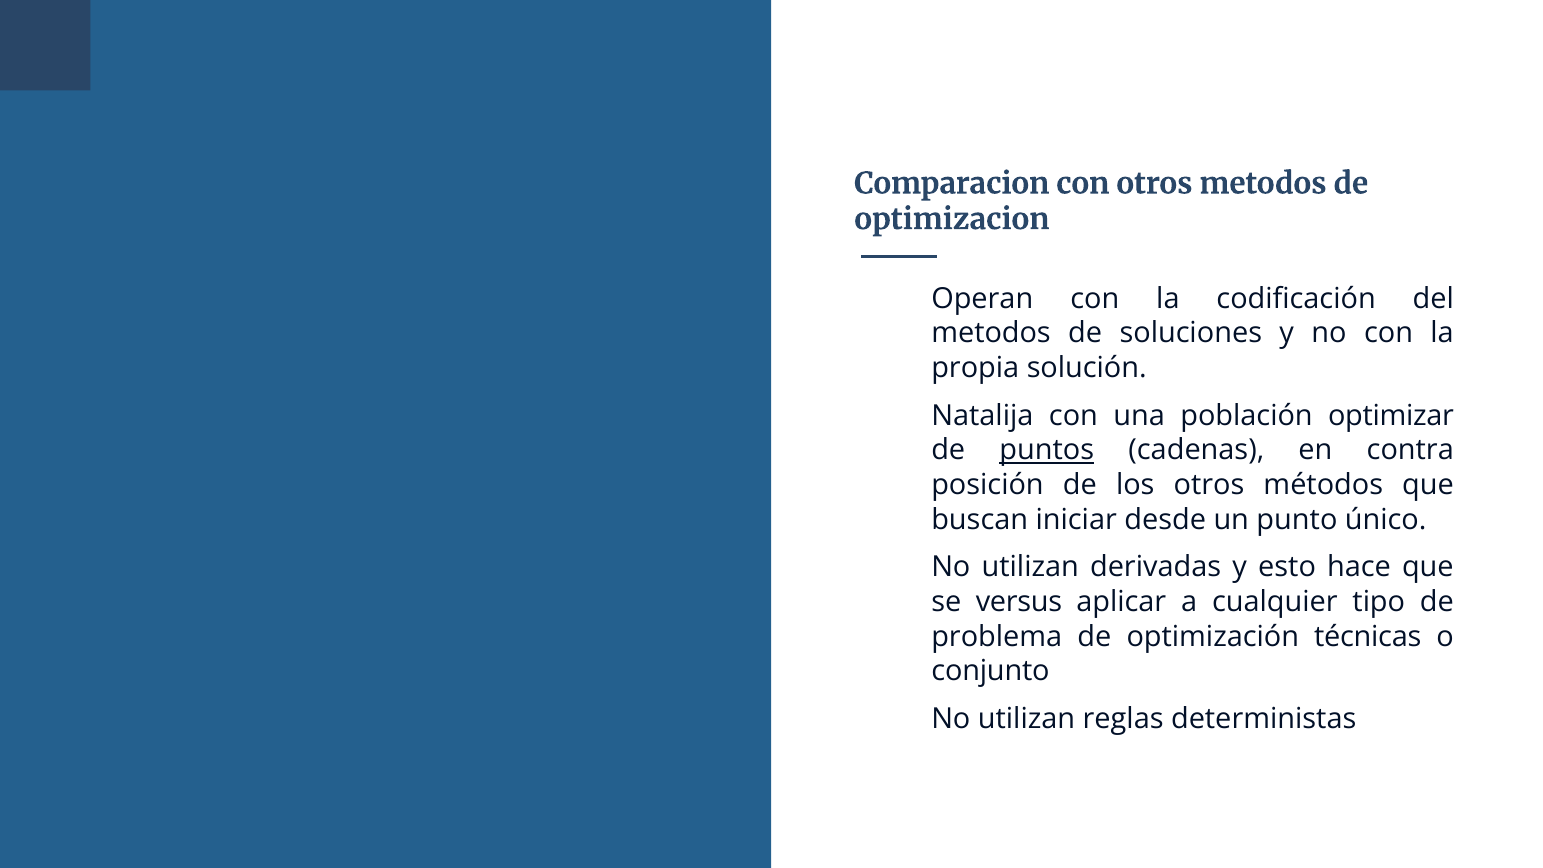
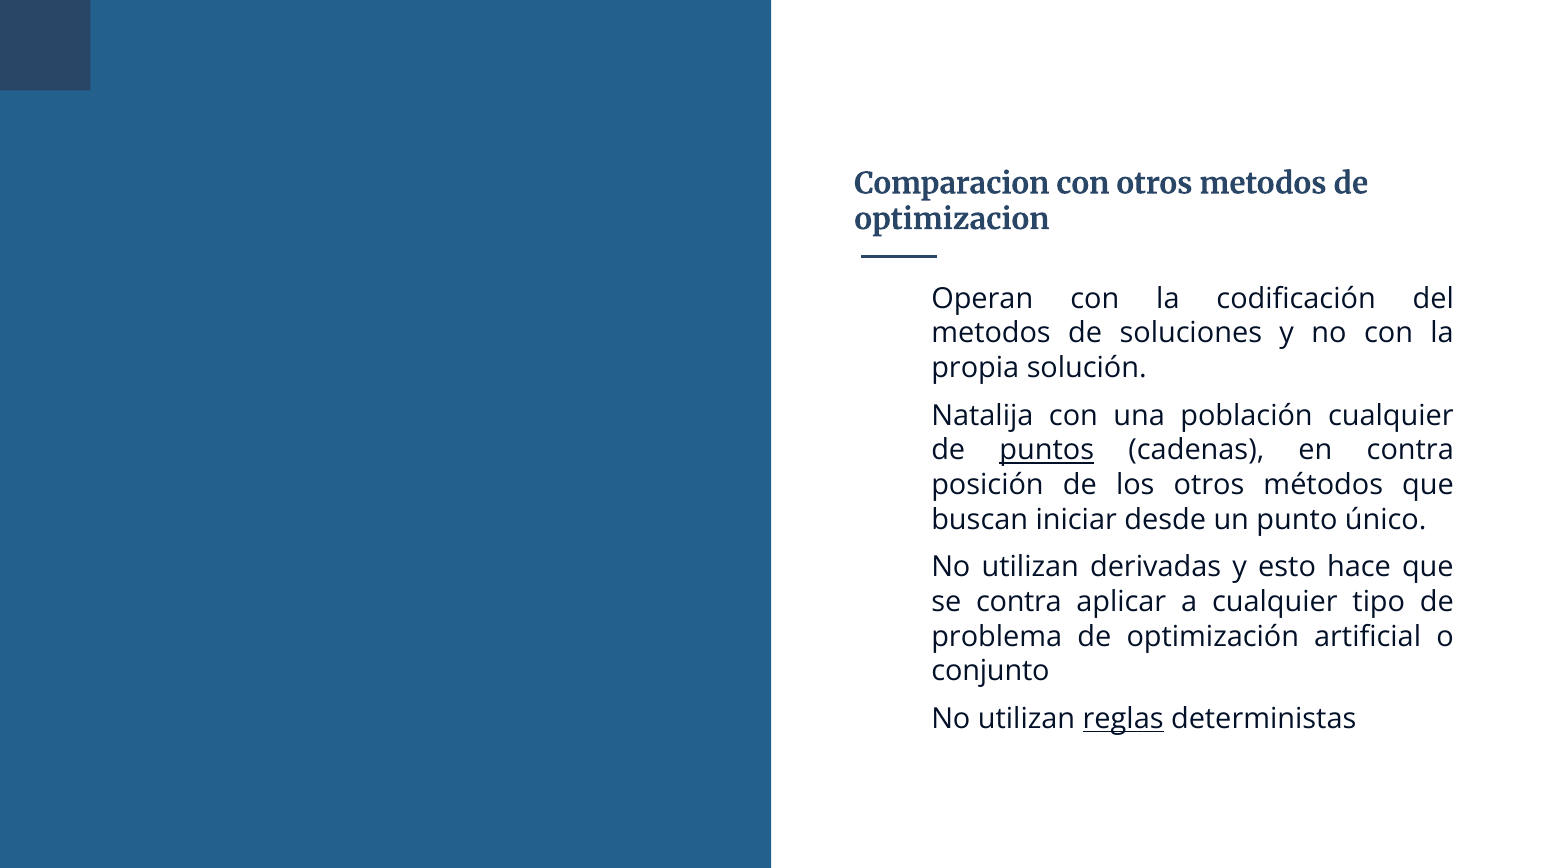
población optimizar: optimizar -> cualquier (1391, 415)
se versus: versus -> contra (1019, 602)
técnicas: técnicas -> artificial (1368, 637)
reglas underline: none -> present (1123, 719)
